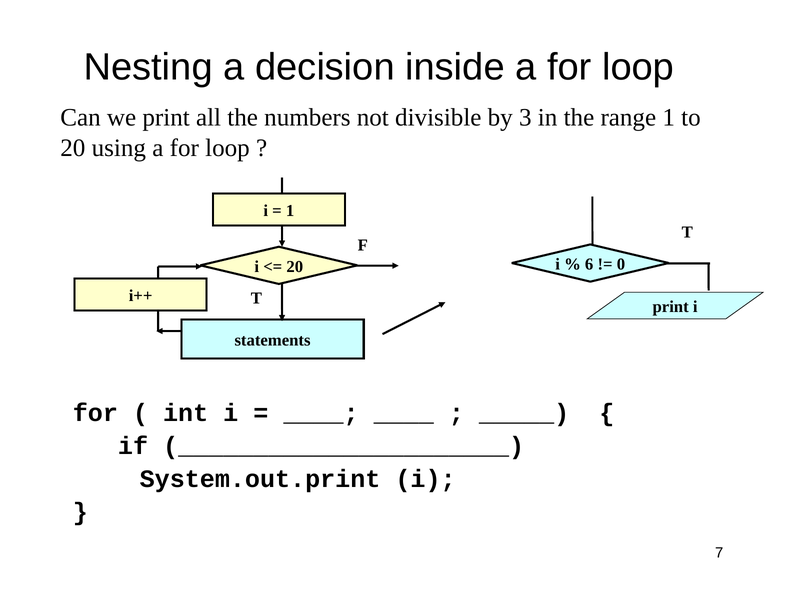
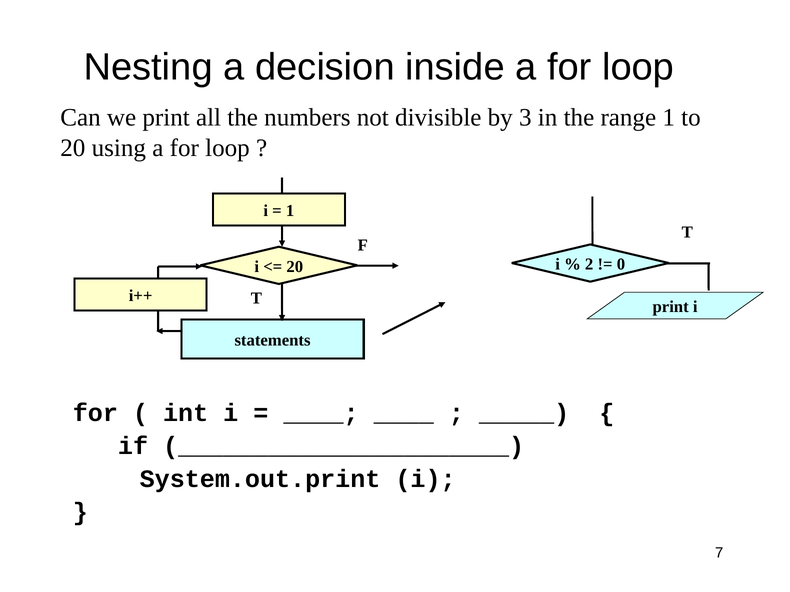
6: 6 -> 2 (589, 264)
